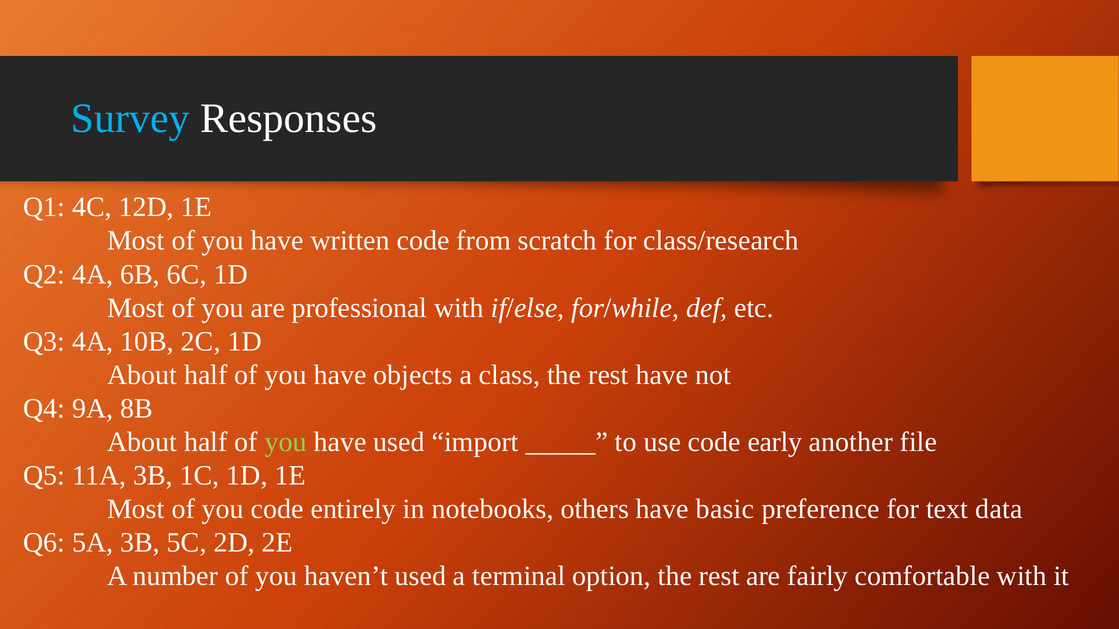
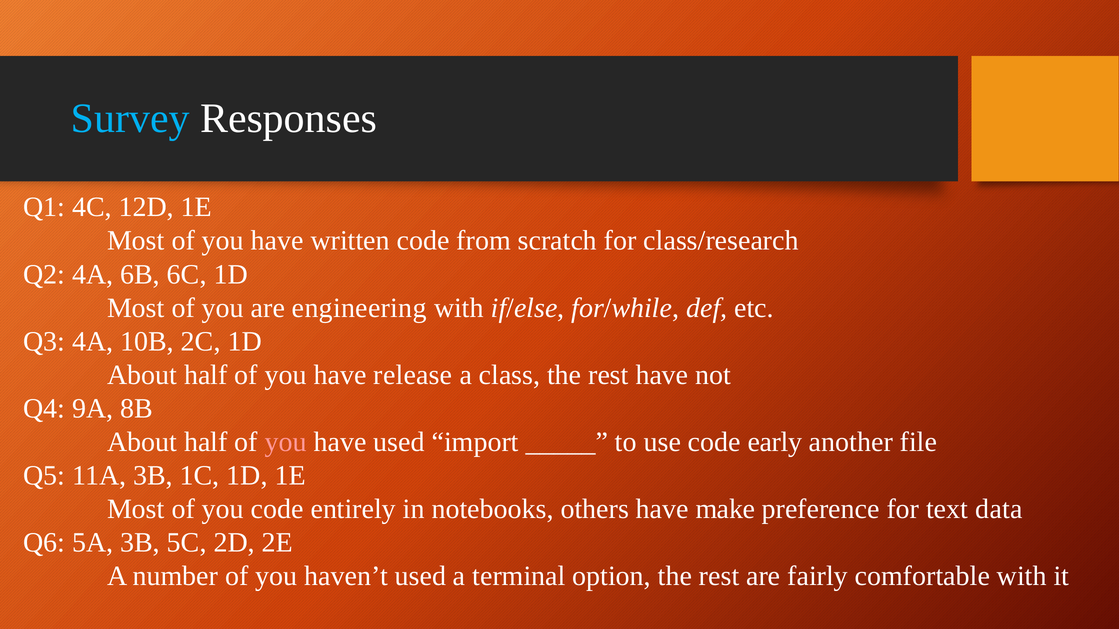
professional: professional -> engineering (359, 308)
objects: objects -> release (413, 375)
you colour: light green -> pink (286, 442)
basic: basic -> make (725, 509)
